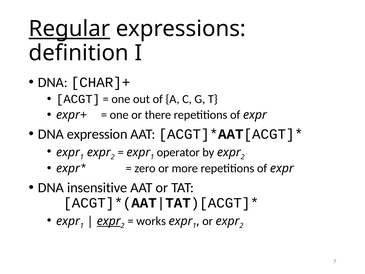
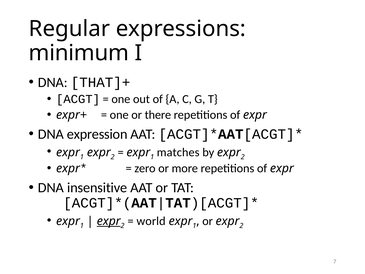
Regular underline: present -> none (69, 29)
definition: definition -> minimum (79, 53)
CHAR]+: CHAR]+ -> THAT]+ (101, 82)
operator: operator -> matches (178, 152)
works: works -> world (151, 221)
